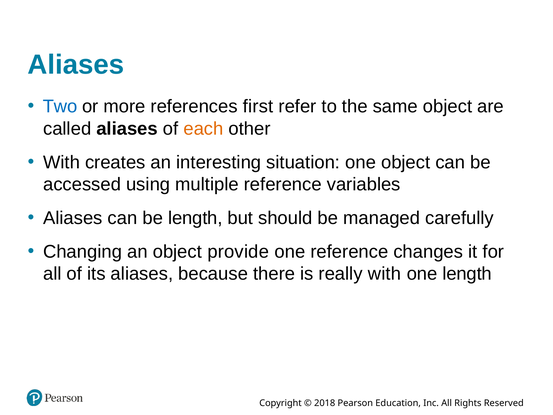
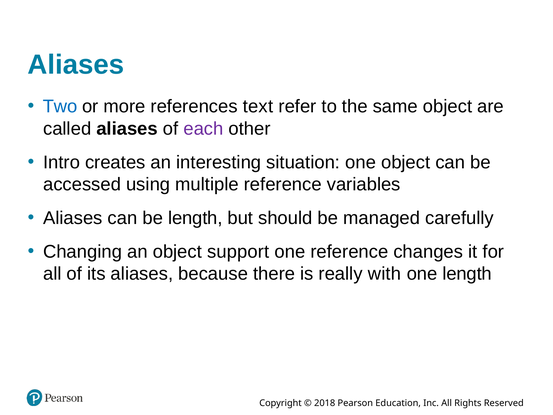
first: first -> text (258, 106)
each colour: orange -> purple (203, 129)
With: With -> Intro (62, 162)
provide: provide -> support (238, 252)
